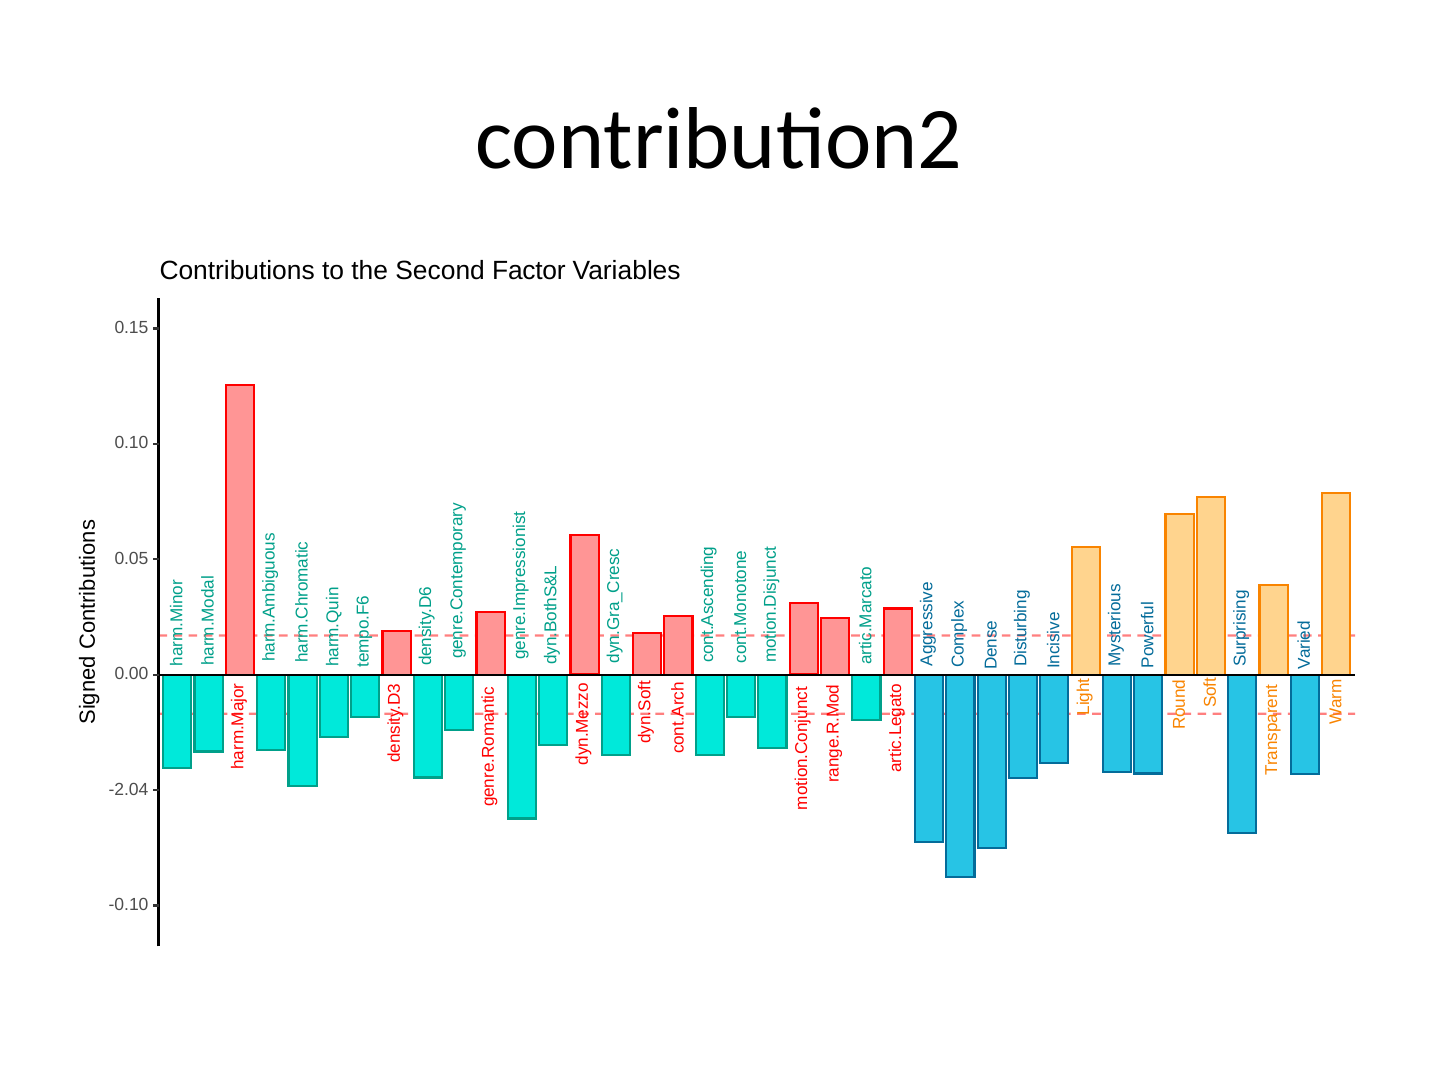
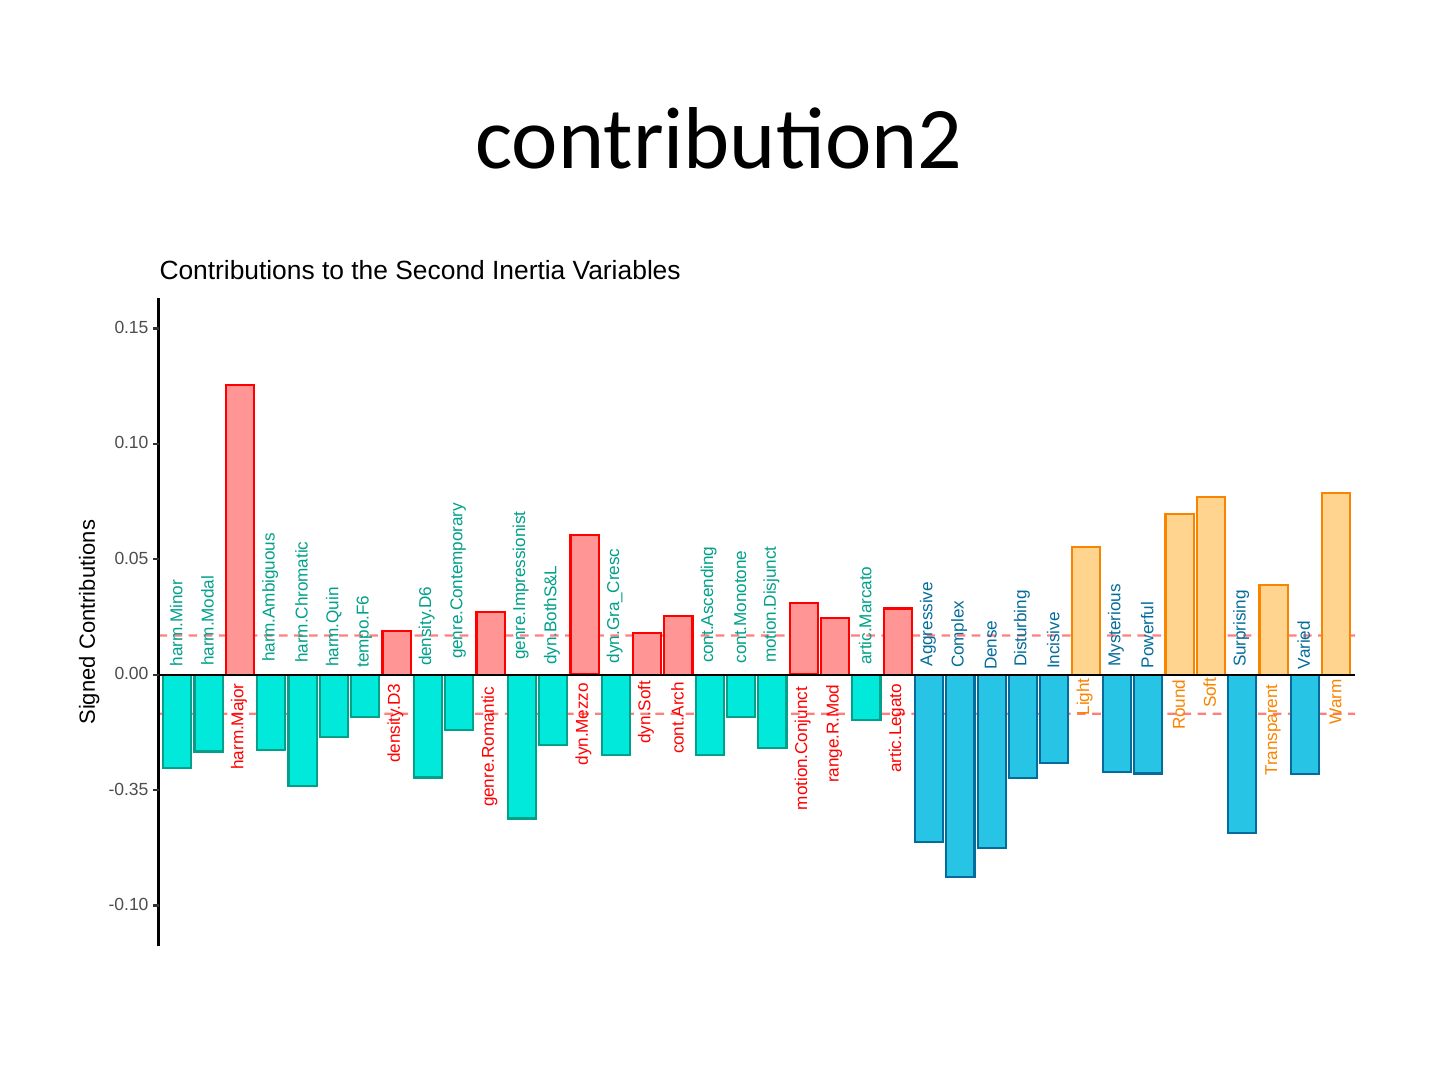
Factor: Factor -> Inertia (529, 271)
-2.04: -2.04 -> -0.35 (129, 790)
